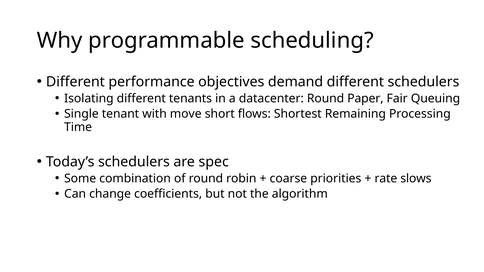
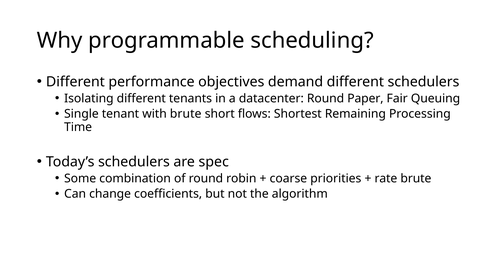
with move: move -> brute (186, 114)
rate slows: slows -> brute (416, 179)
